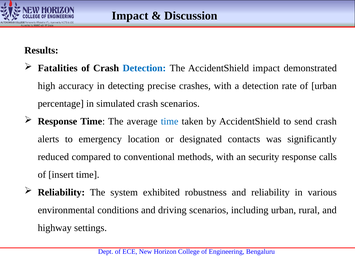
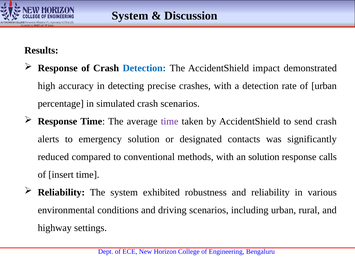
Impact: Impact -> System (130, 16)
Fatalities: Fatalities -> Response (58, 68)
time colour: blue -> purple (170, 121)
emergency location: location -> solution (144, 139)
an security: security -> solution (264, 157)
